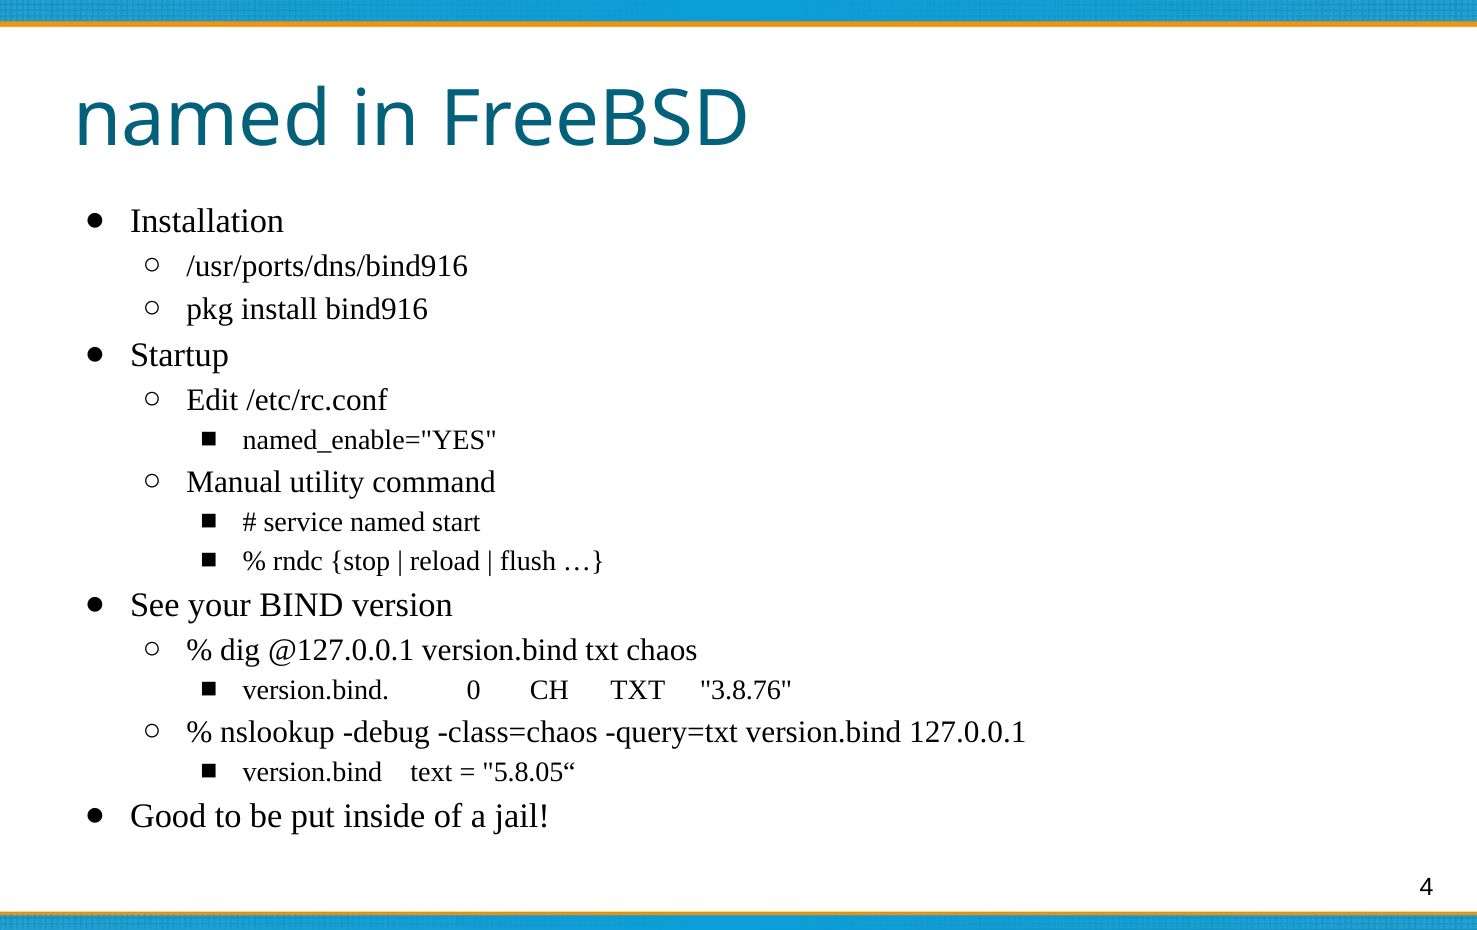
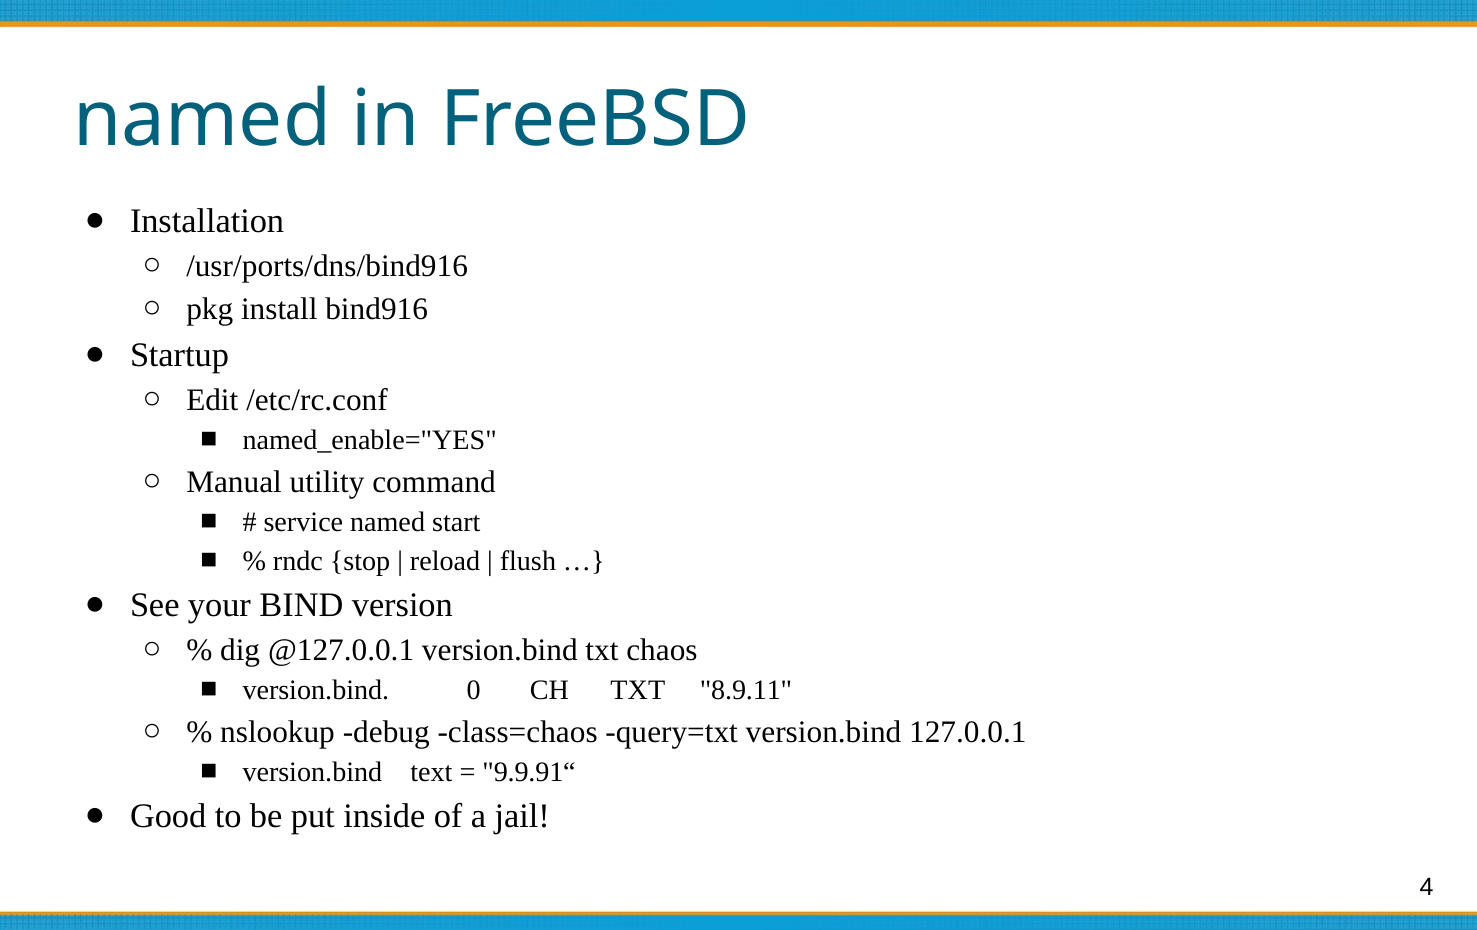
3.8.76: 3.8.76 -> 8.9.11 (746, 691)
5.8.05“: 5.8.05“ -> 9.9.91“ (529, 773)
